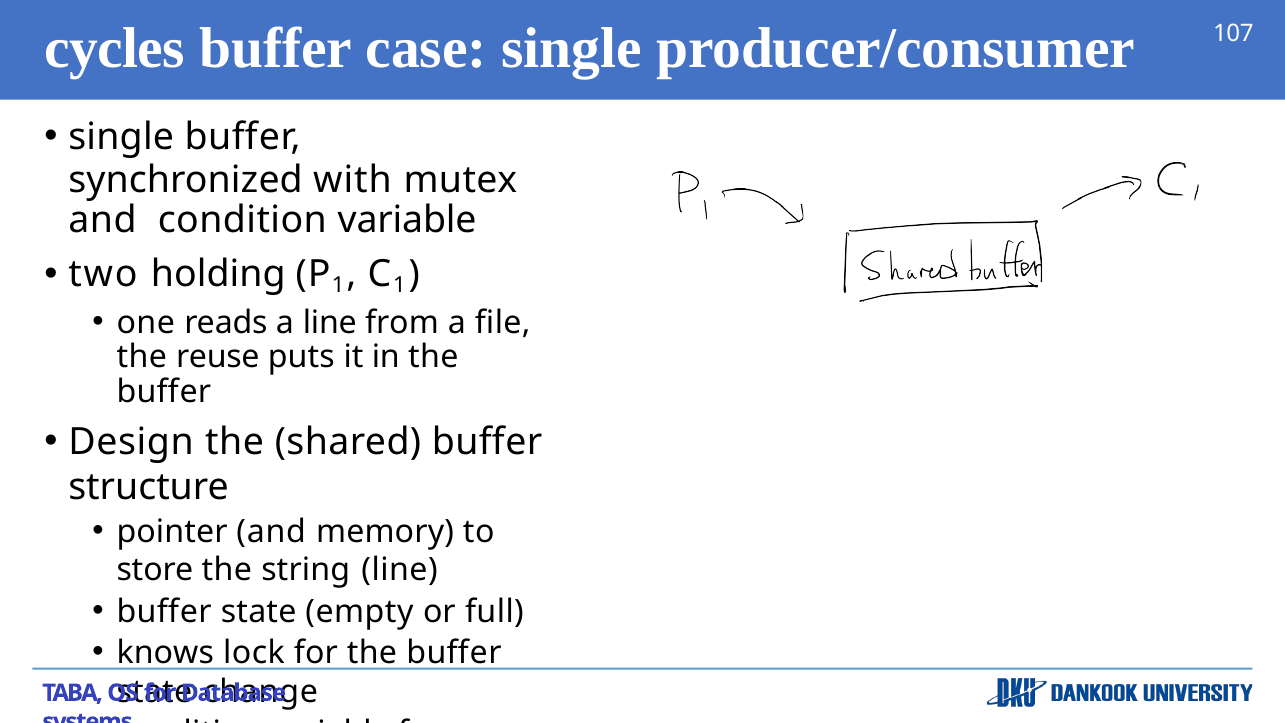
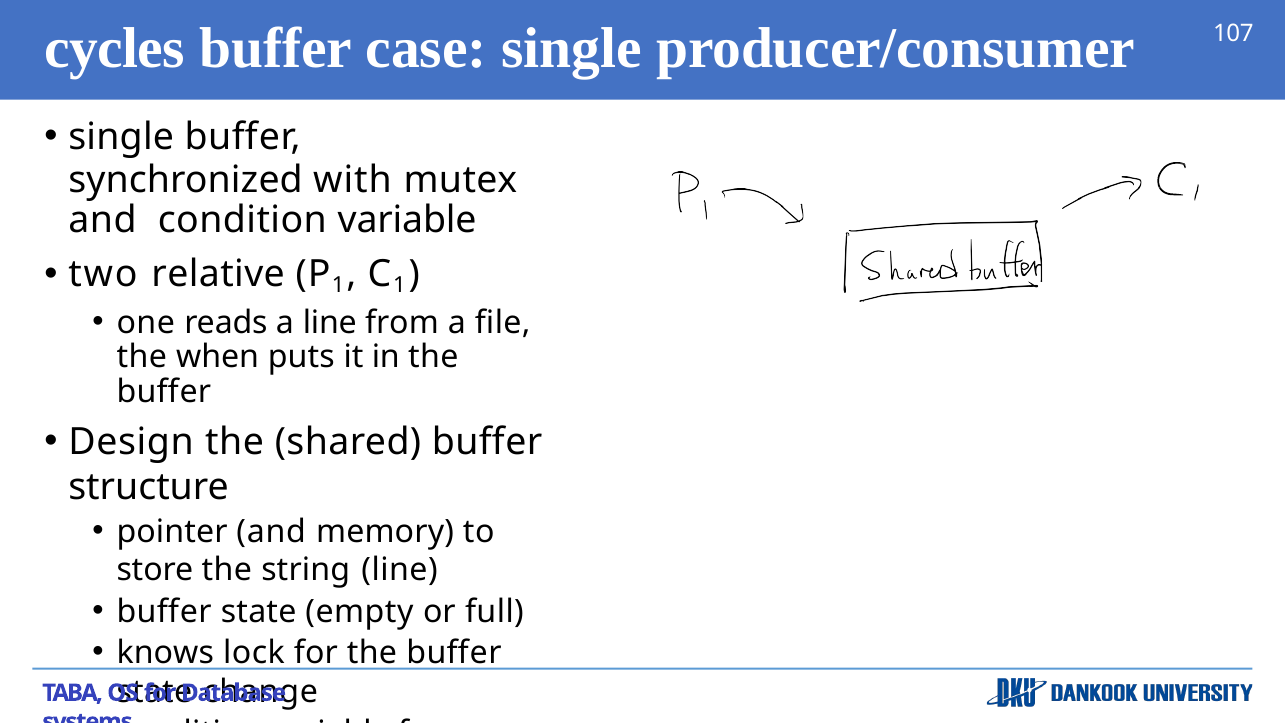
holding: holding -> relative (218, 274)
reuse: reuse -> when (218, 357)
